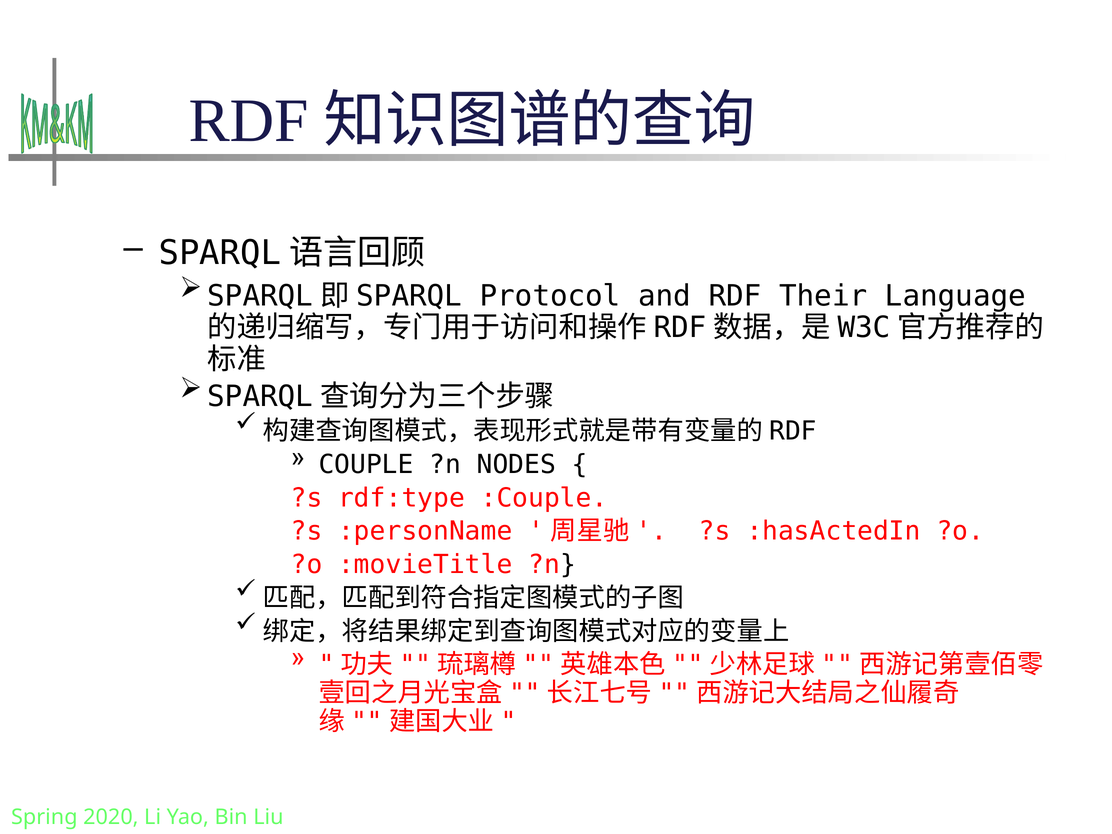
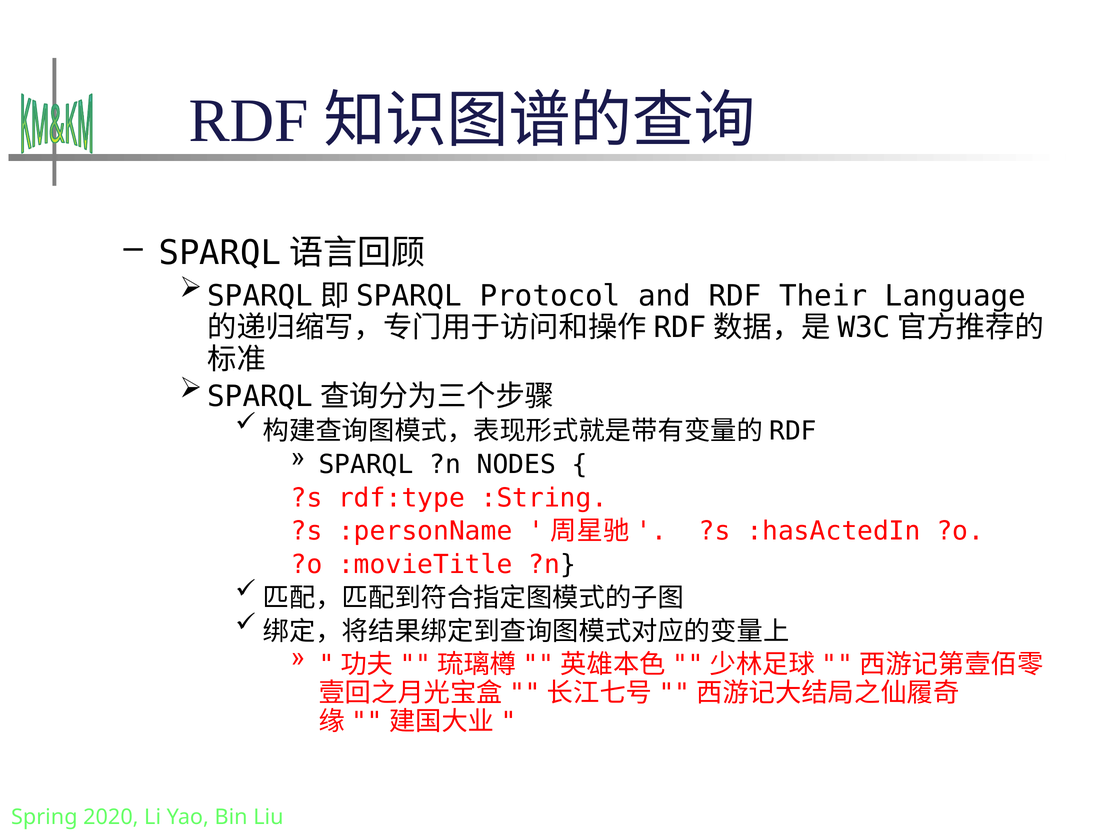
COUPLE: COUPLE -> SPARQL (366, 465)
:Couple: :Couple -> :String (544, 498)
